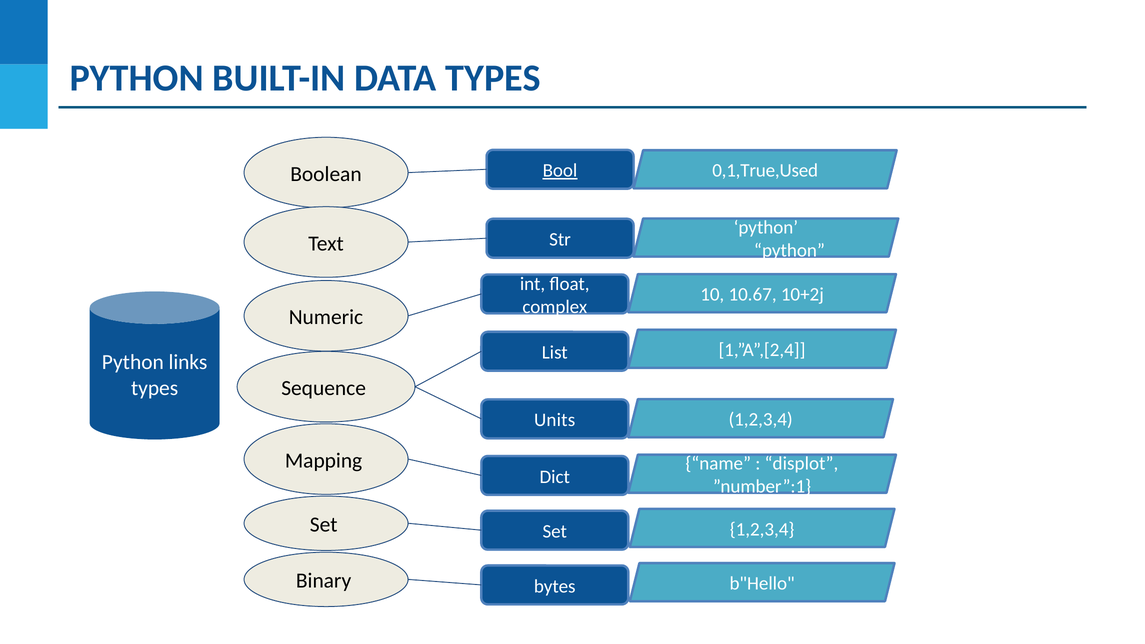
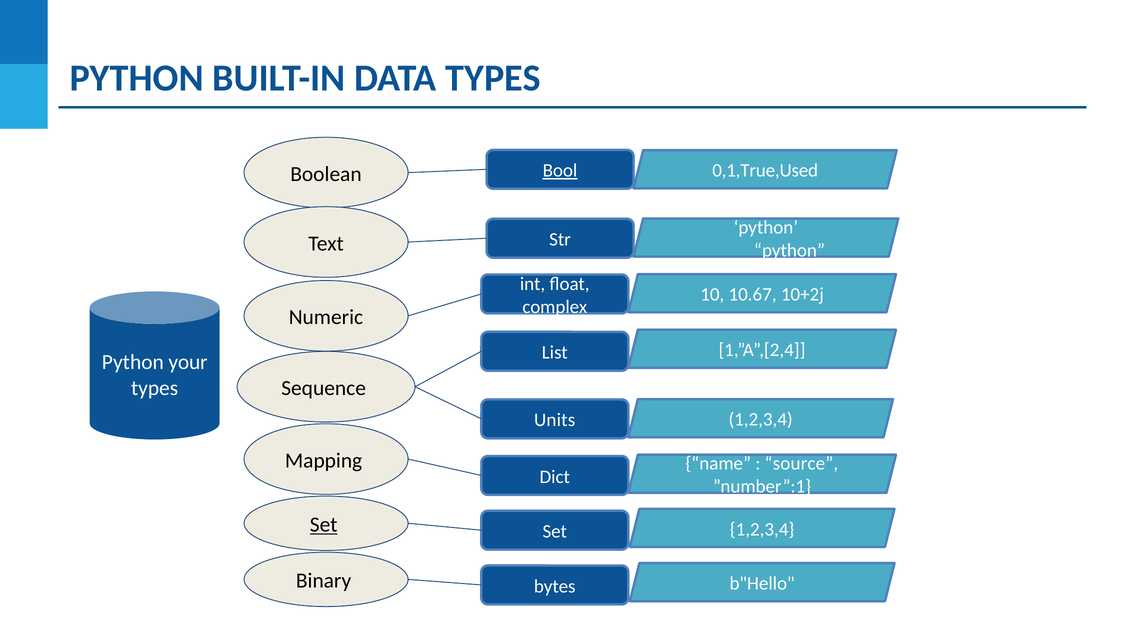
links: links -> your (188, 362)
displot: displot -> source (801, 464)
Set underline: none -> present (324, 525)
